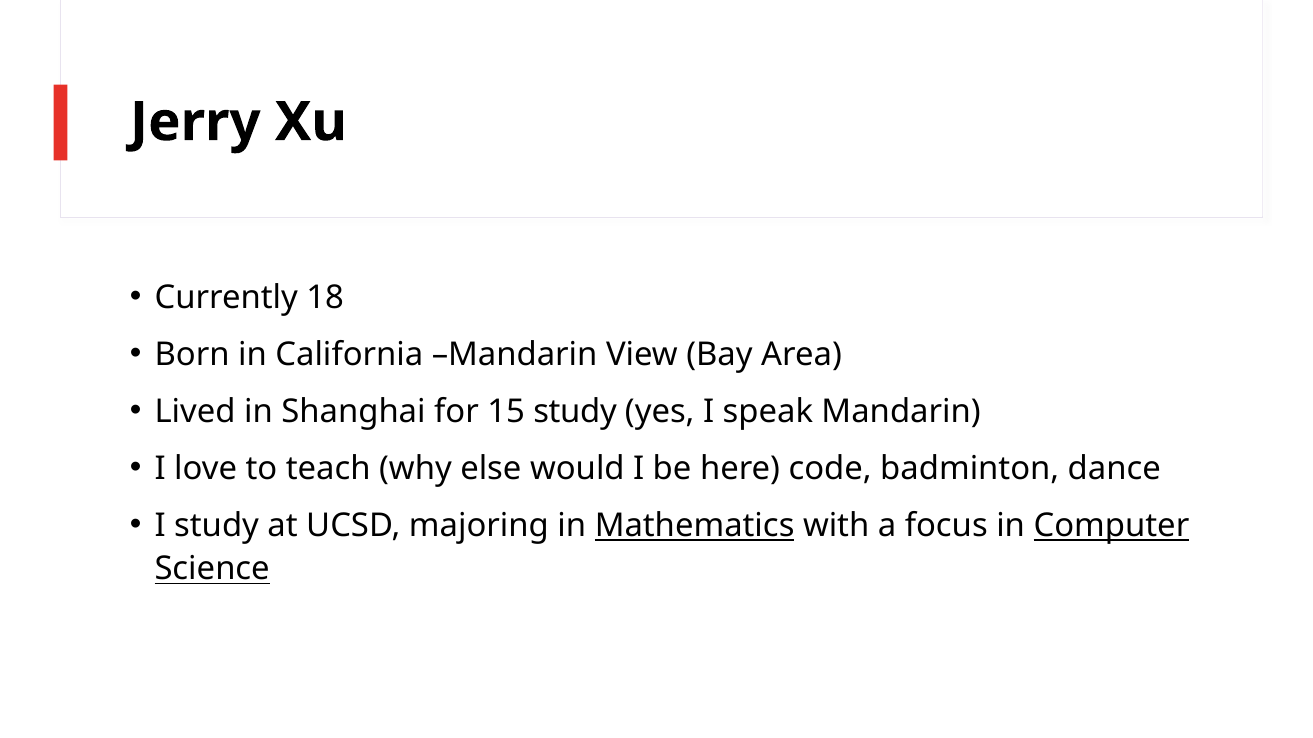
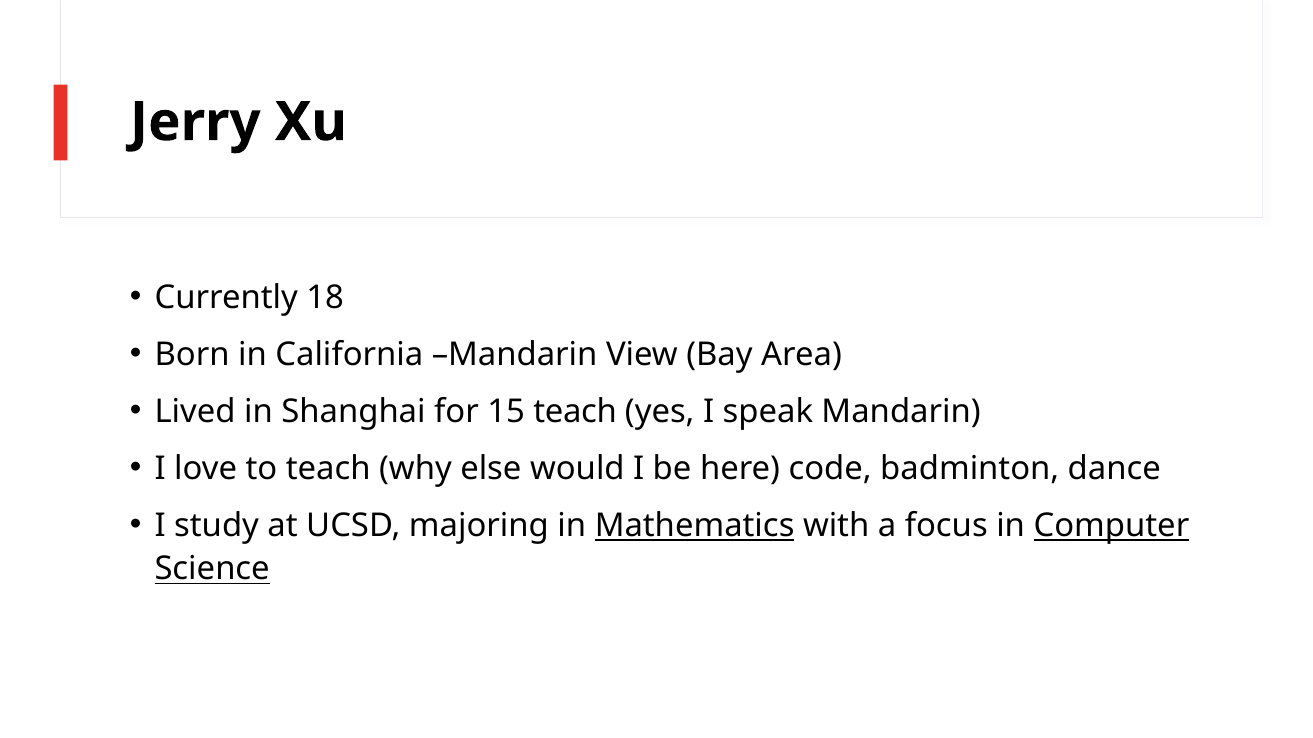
15 study: study -> teach (575, 412)
